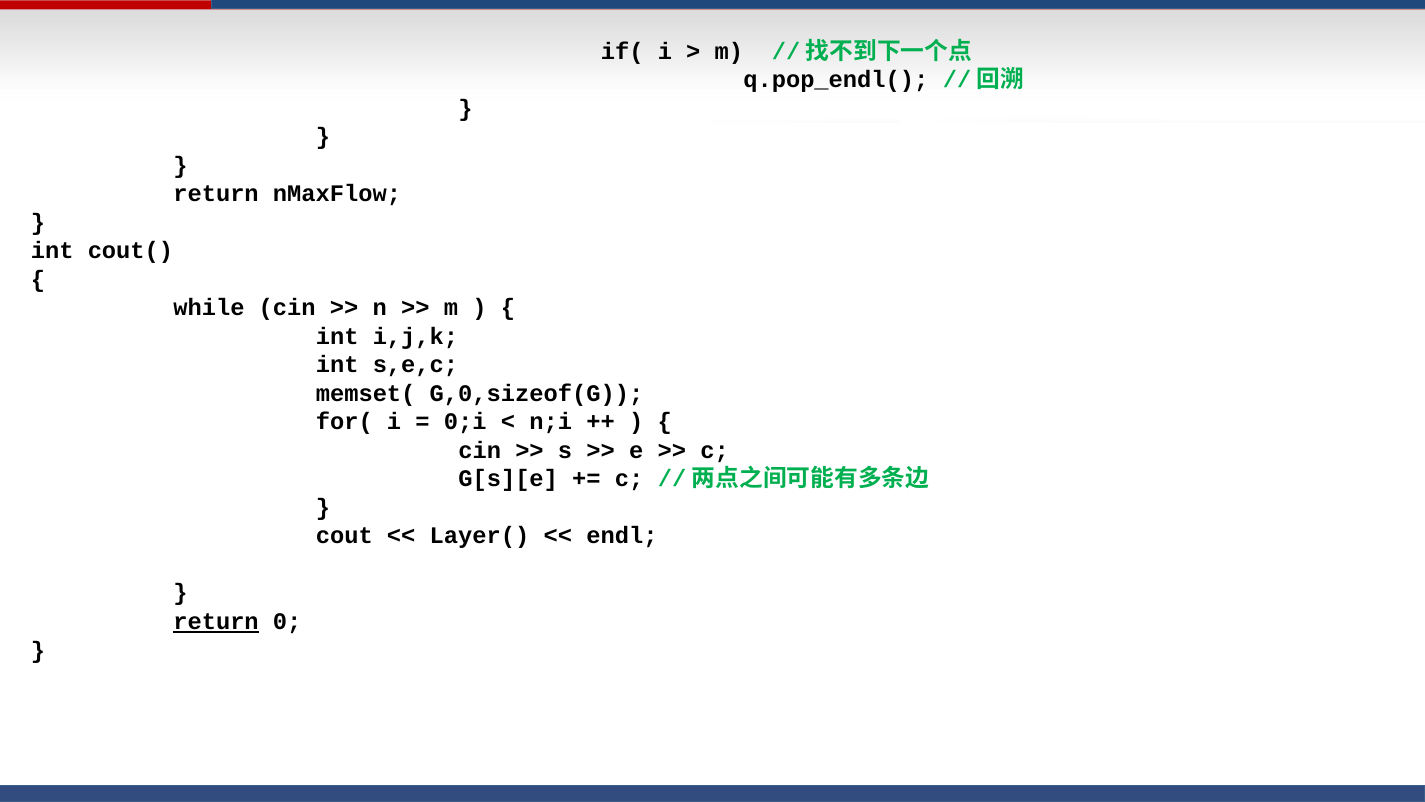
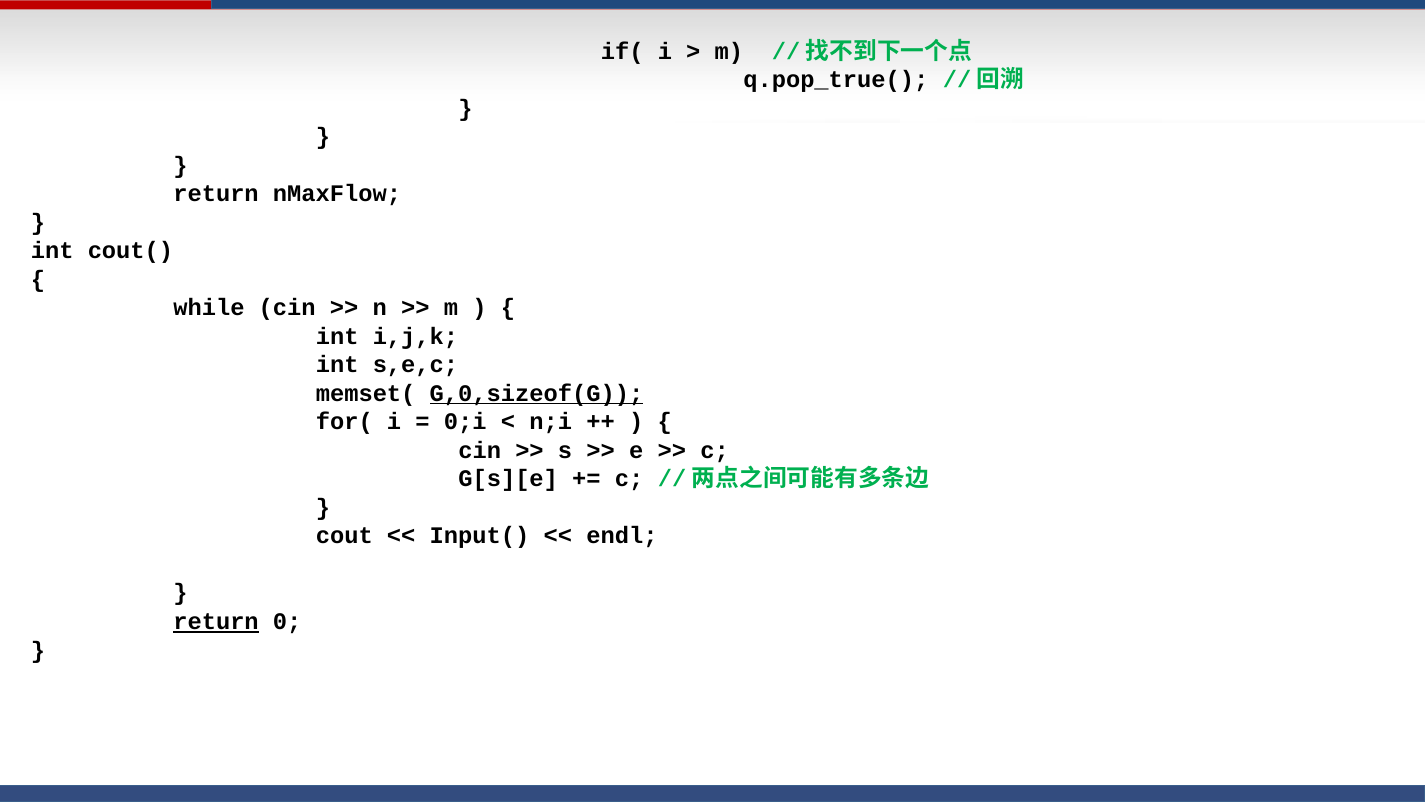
q.pop_endl(: q.pop_endl( -> q.pop_true( (836, 80)
G,0,sizeof(G underline: none -> present (537, 393)
Layer(: Layer( -> Input( (480, 536)
